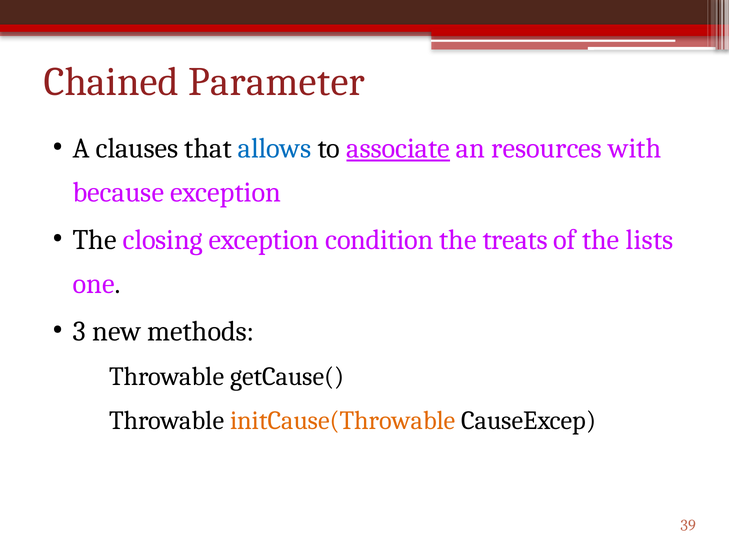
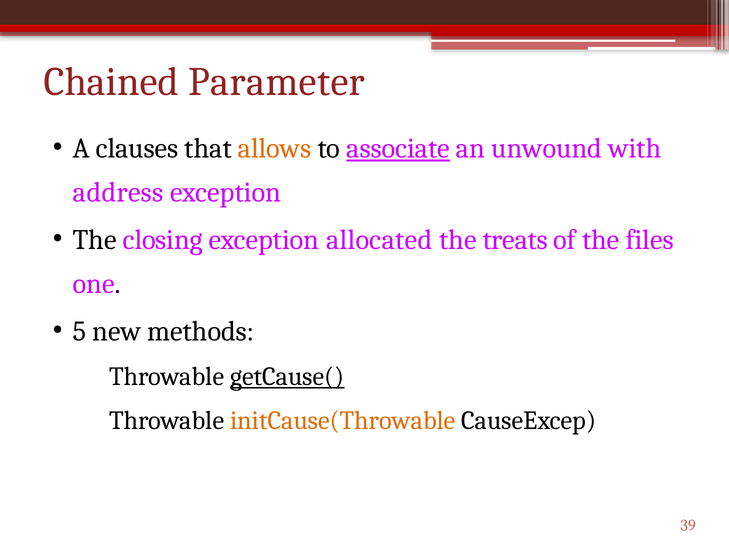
allows colour: blue -> orange (275, 148)
resources: resources -> unwound (547, 148)
because: because -> address (118, 192)
condition: condition -> allocated (379, 240)
lists: lists -> files (650, 240)
3: 3 -> 5 (80, 331)
getCause( underline: none -> present (287, 376)
